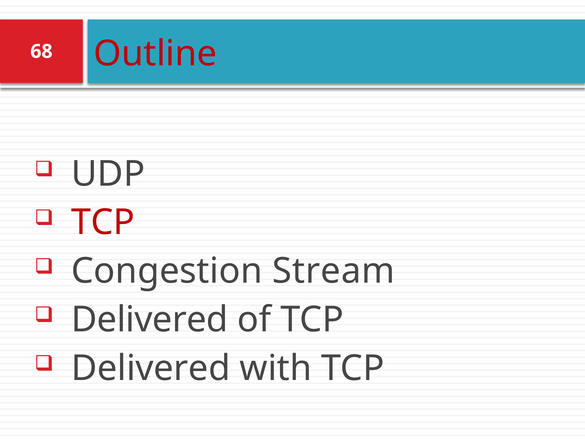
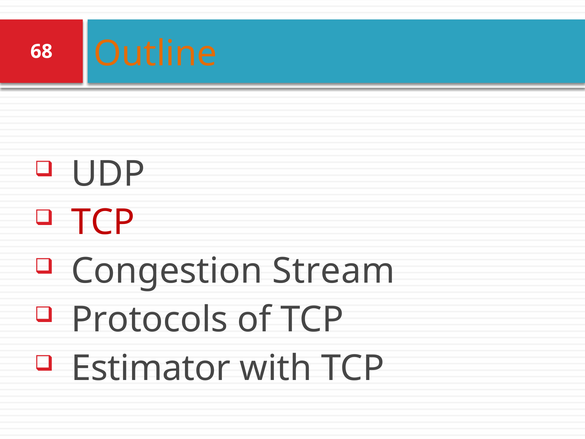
Outline colour: red -> orange (155, 54)
Delivered: Delivered -> Protocols (150, 319)
Delivered: Delivered -> Estimator (151, 368)
